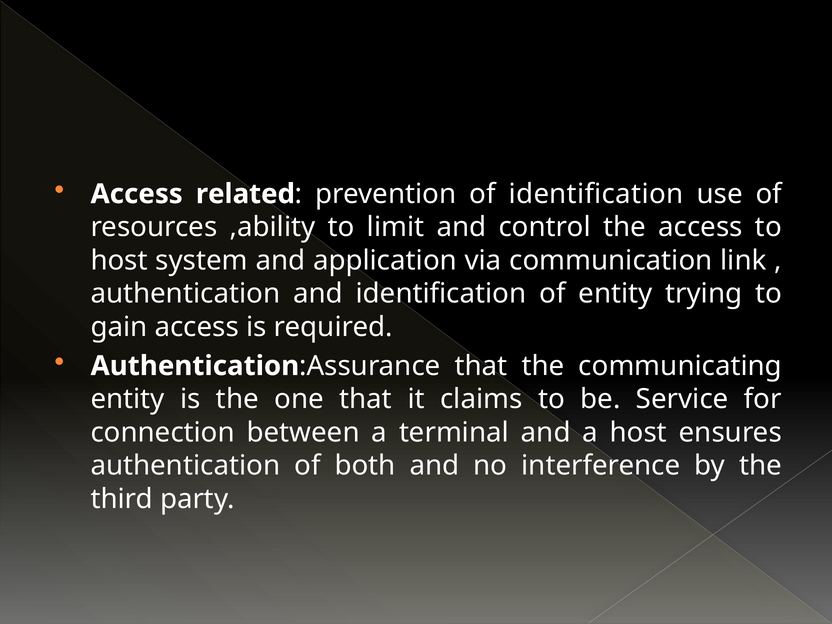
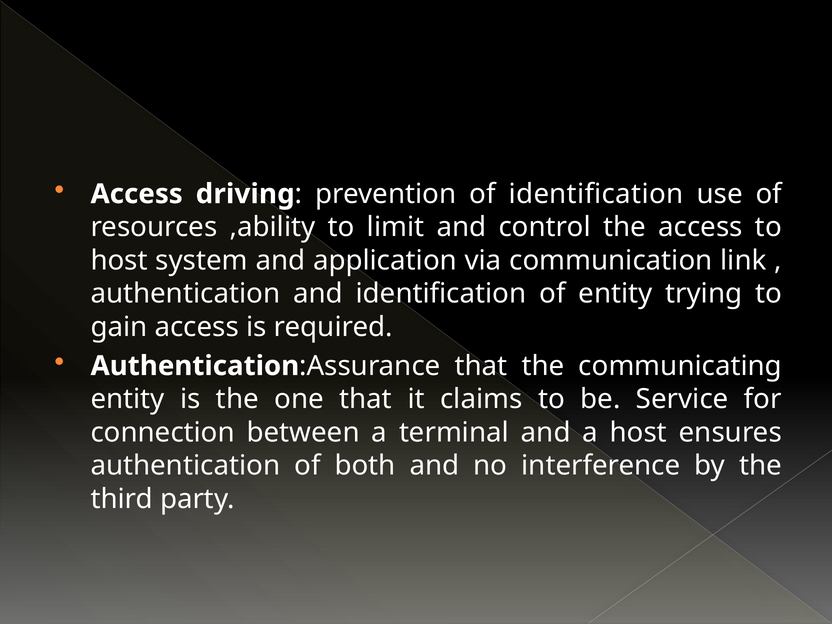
related: related -> driving (245, 194)
